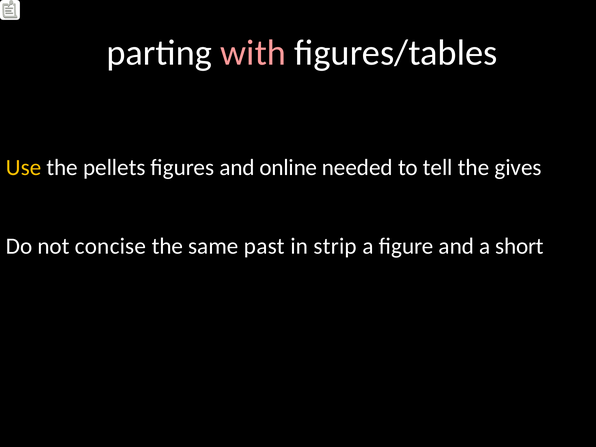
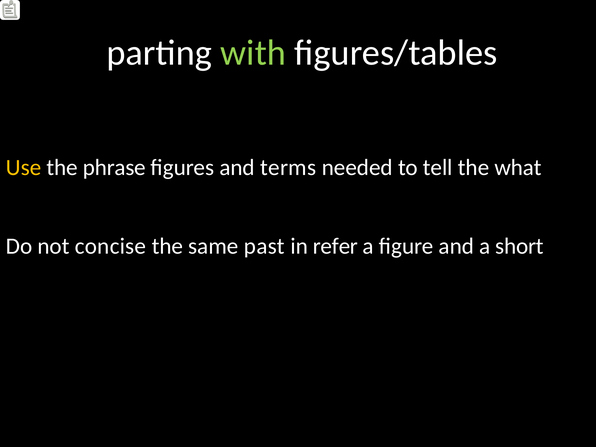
with colour: pink -> light green (253, 53)
pellets: pellets -> phrase (114, 167)
online: online -> terms (288, 167)
gives: gives -> what (518, 167)
strip: strip -> refer (335, 246)
